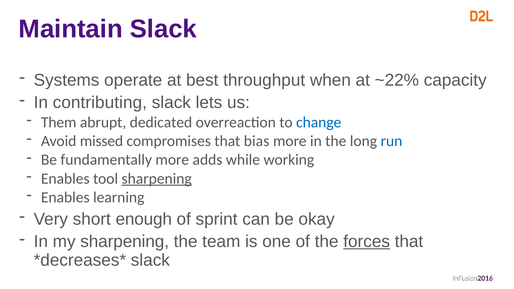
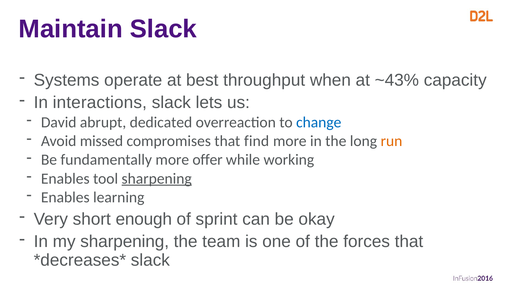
~22%: ~22% -> ~43% (397, 80)
contributing: contributing -> interactions (100, 103)
Them: Them -> David (59, 122)
bias: bias -> find (257, 141)
run colour: blue -> orange (391, 141)
adds: adds -> offer (208, 160)
forces underline: present -> none (367, 242)
